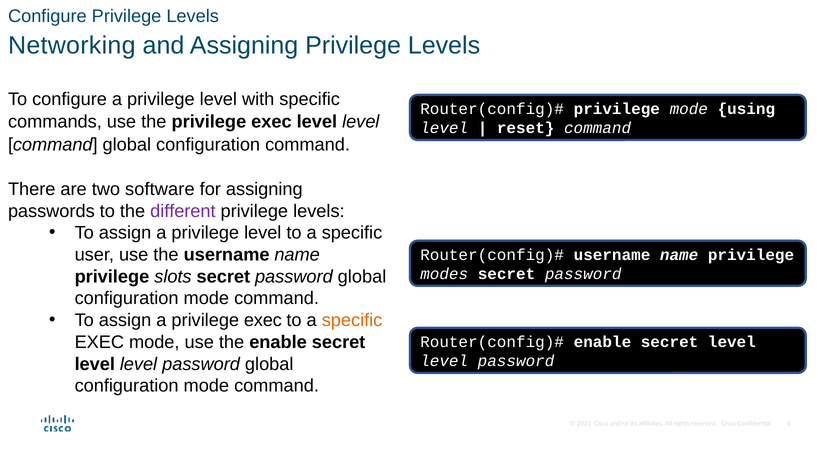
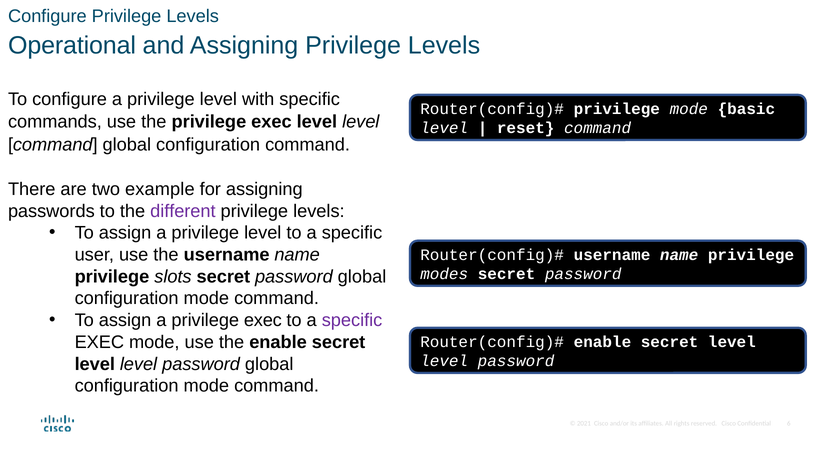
Networking: Networking -> Operational (72, 45)
using: using -> basic (746, 109)
software: software -> example (160, 189)
specific colour: orange -> purple (352, 321)
